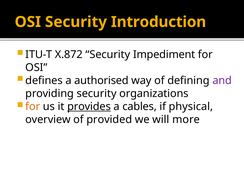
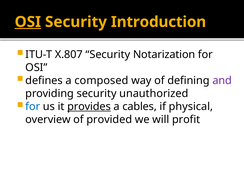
OSI underline: none -> present (28, 22)
X.872: X.872 -> X.807 (69, 54)
Impediment: Impediment -> Notarization (164, 54)
authorised: authorised -> composed (101, 80)
organizations: organizations -> unauthorized (154, 93)
for colour: orange -> blue (33, 107)
more: more -> profit (186, 120)
